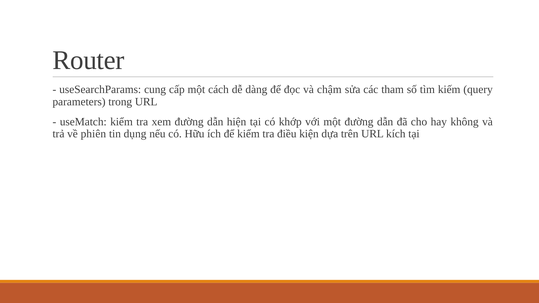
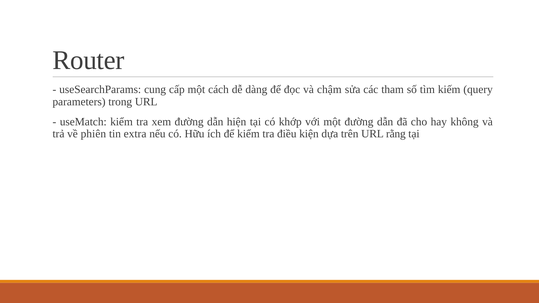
dụng: dụng -> extra (135, 134)
kích: kích -> rằng (396, 134)
